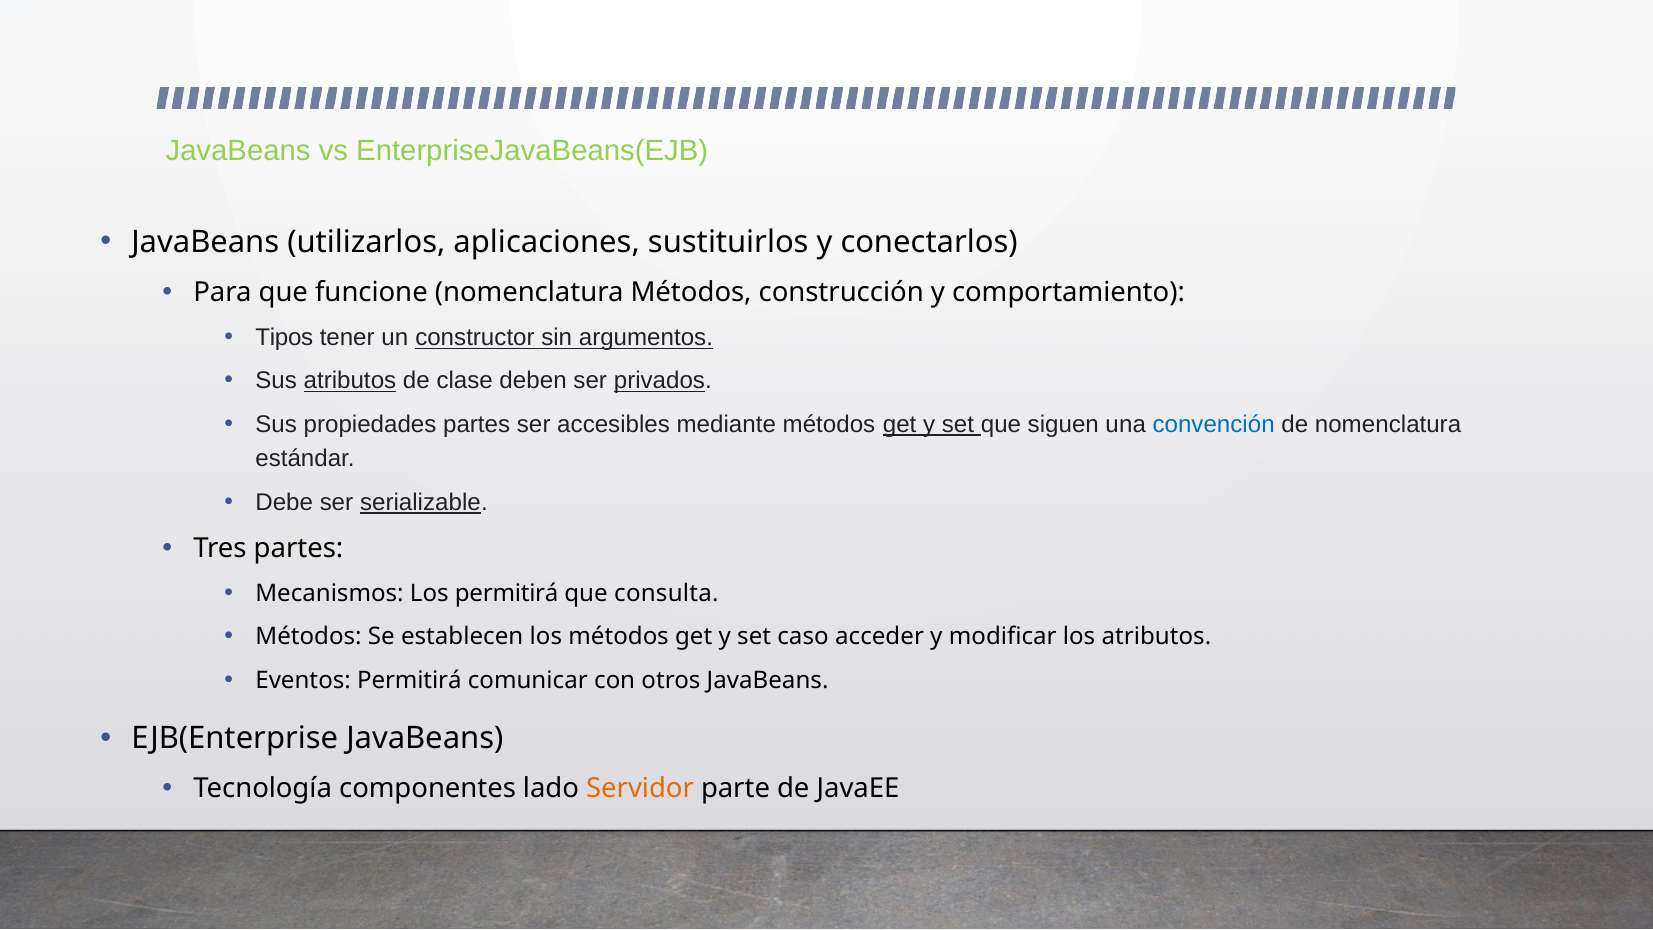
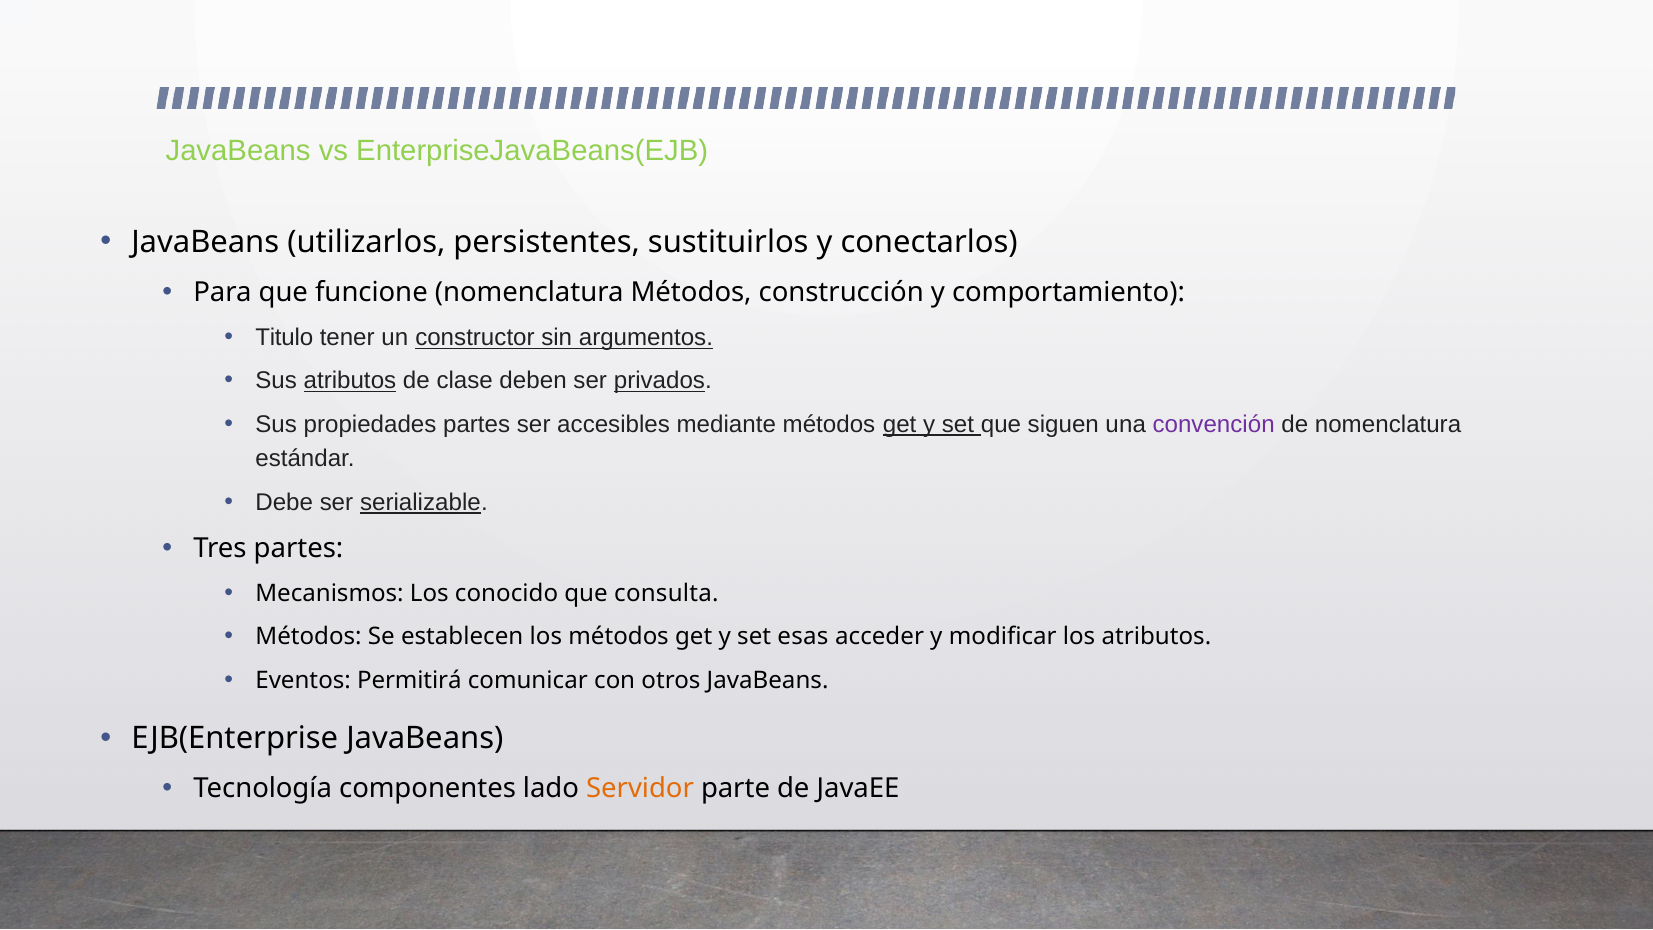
aplicaciones: aplicaciones -> persistentes (547, 242)
Tipos: Tipos -> Titulo (284, 338)
convención colour: blue -> purple (1214, 424)
Los permitirá: permitirá -> conocido (507, 594)
caso: caso -> esas (803, 637)
